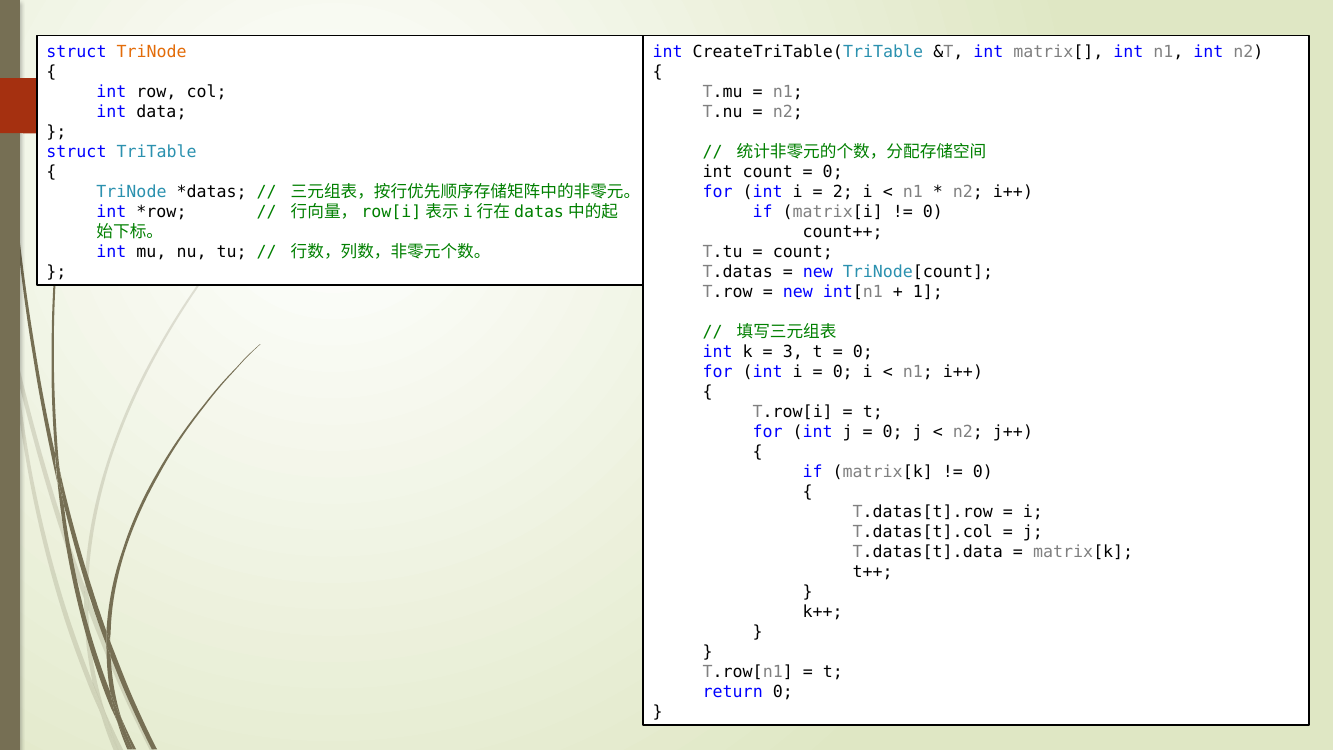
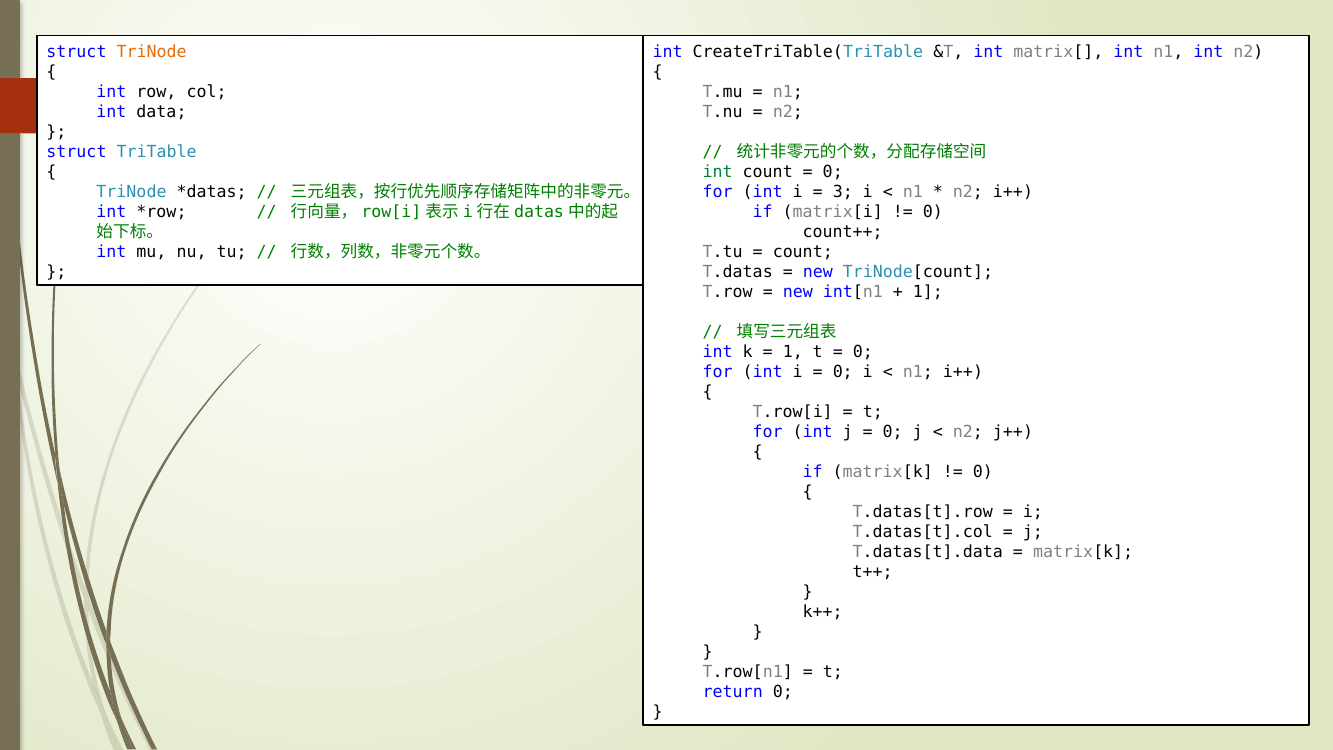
int colour: black -> green (718, 171)
2: 2 -> 3 (843, 191)
3: 3 -> 1 (793, 351)
